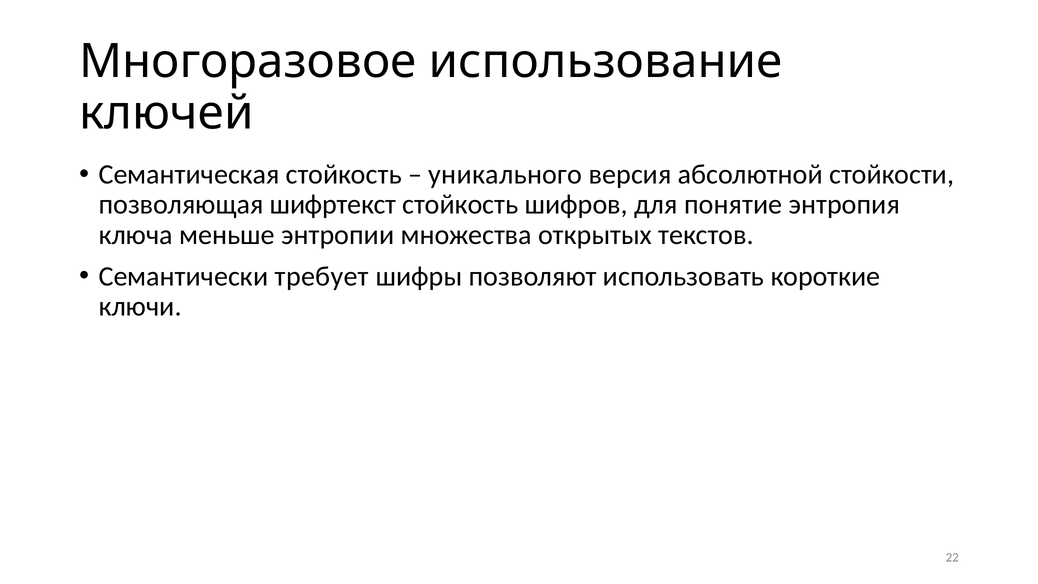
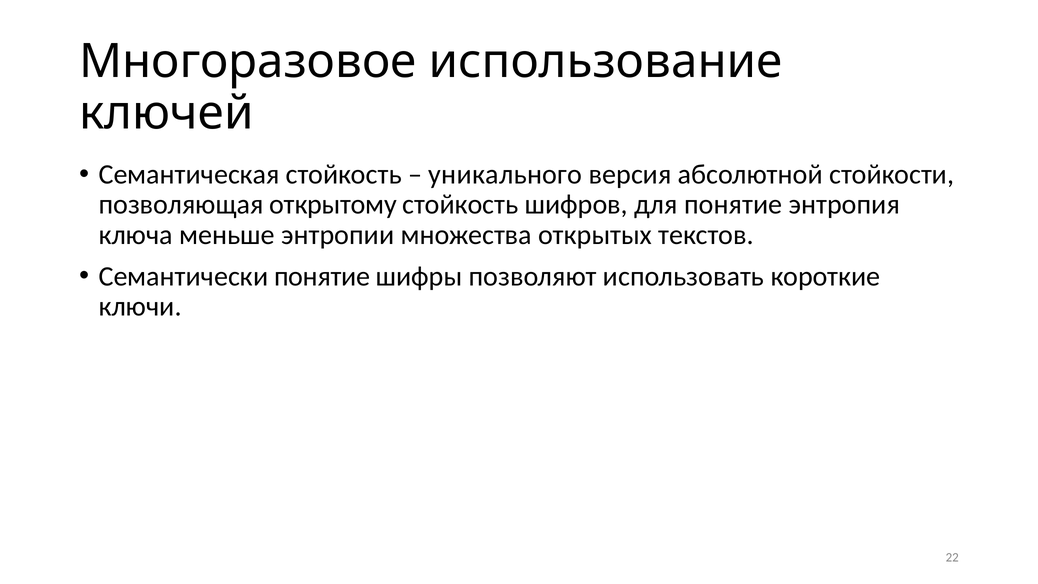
шифртекст: шифртекст -> открытому (333, 205)
Семантически требует: требует -> понятие (322, 276)
